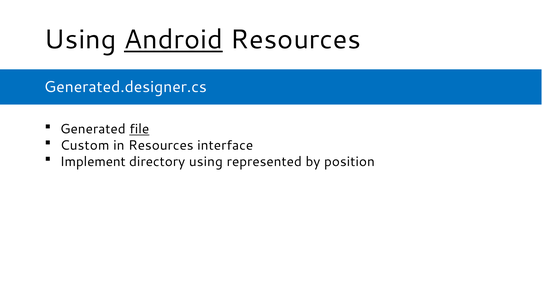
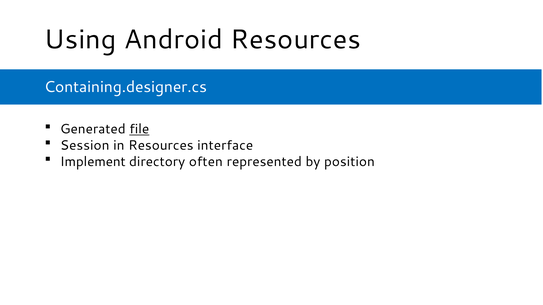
Android underline: present -> none (173, 40)
Generated.designer.cs: Generated.designer.cs -> Containing.designer.cs (125, 87)
Custom: Custom -> Session (85, 146)
directory using: using -> often (206, 162)
